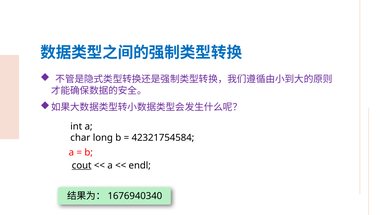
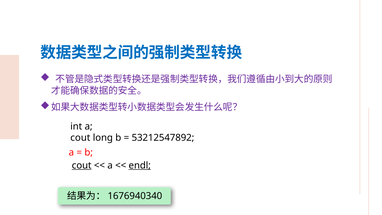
char: char -> cout (80, 138)
42321754584: 42321754584 -> 53212547892 (163, 138)
endl underline: none -> present (140, 165)
